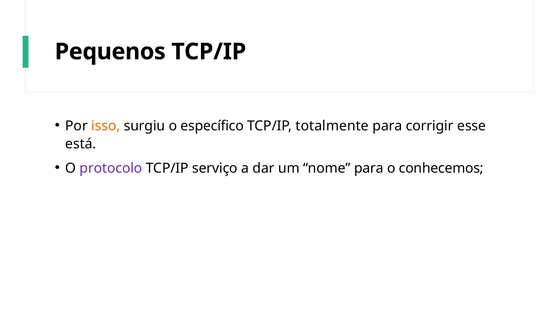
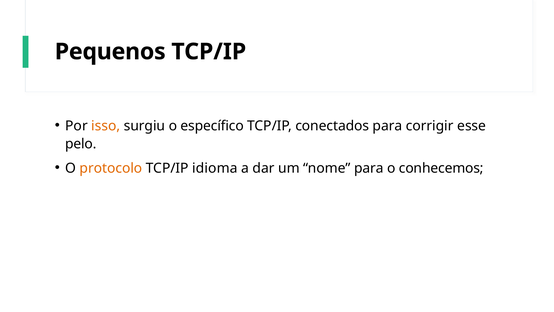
totalmente: totalmente -> conectados (332, 126)
está: está -> pelo (81, 144)
protocolo colour: purple -> orange (111, 168)
serviço: serviço -> idioma (215, 168)
